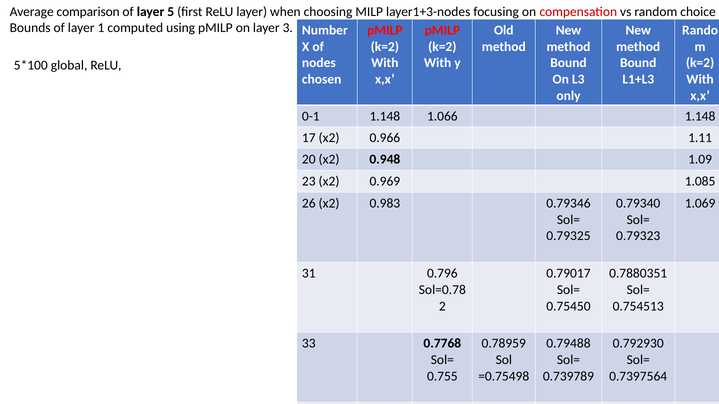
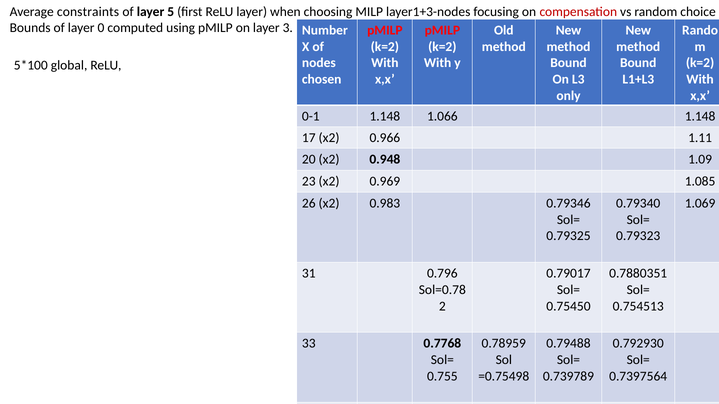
comparison: comparison -> constraints (88, 12)
1: 1 -> 0 (101, 28)
